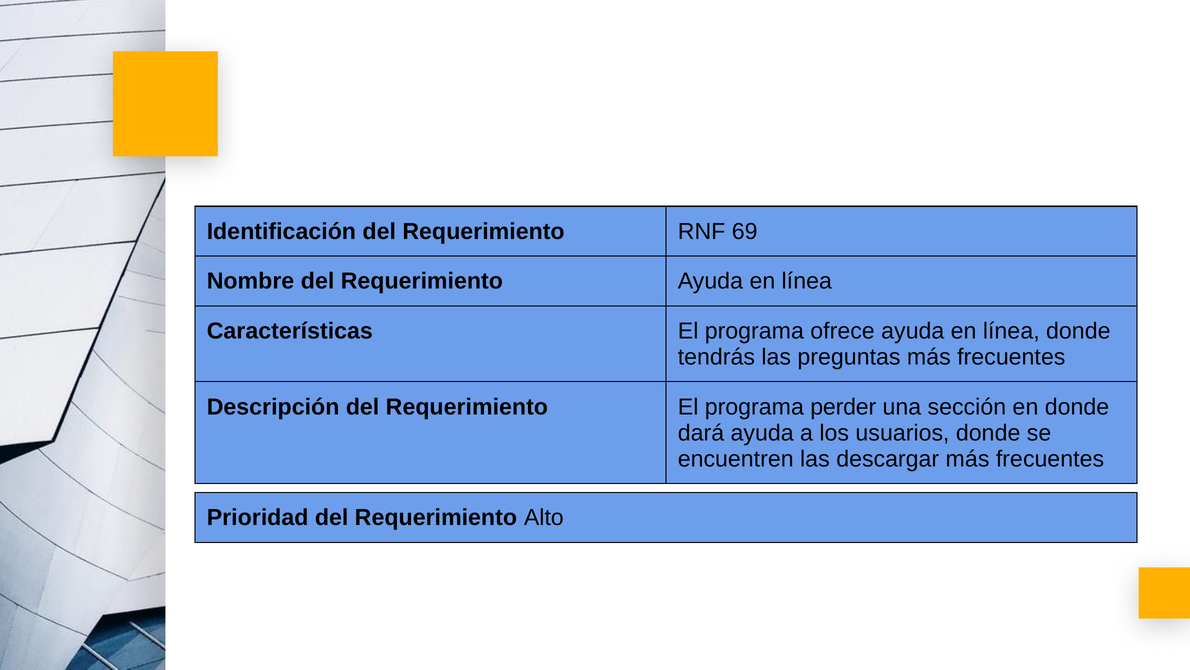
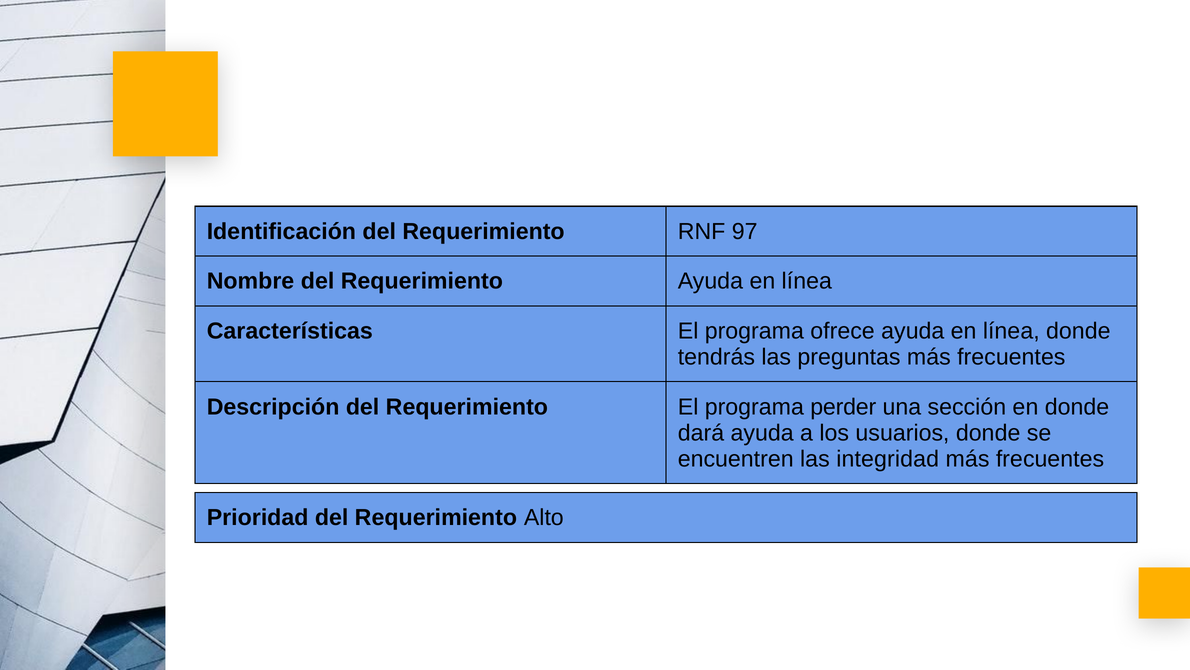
69: 69 -> 97 (745, 231)
descargar: descargar -> integridad (888, 459)
